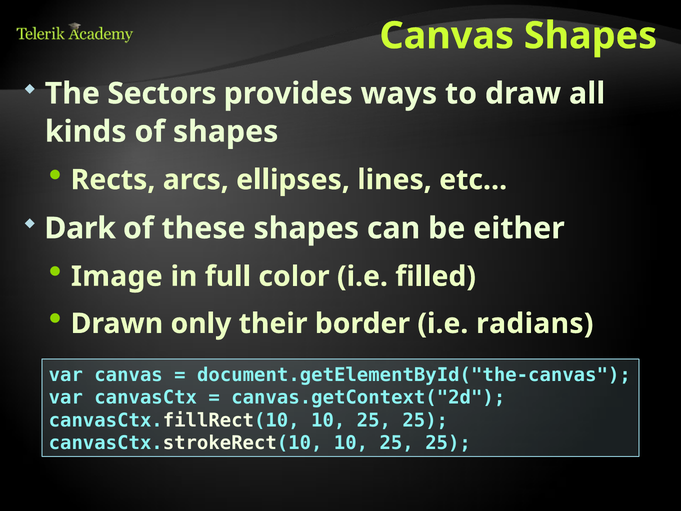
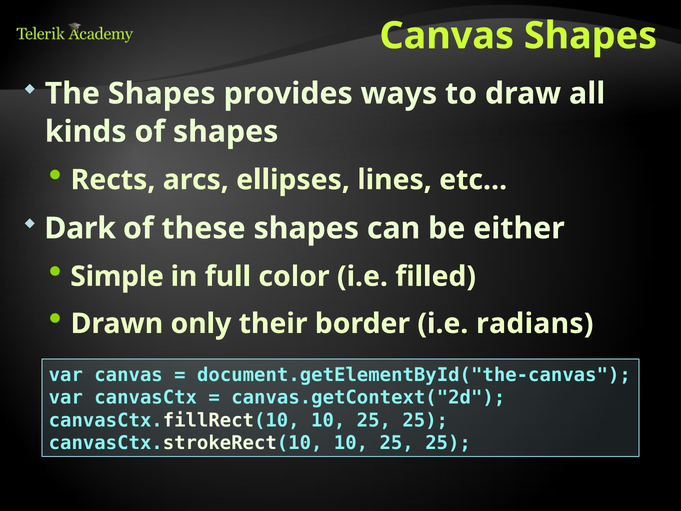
The Sectors: Sectors -> Shapes (162, 94)
Image: Image -> Simple (117, 276)
